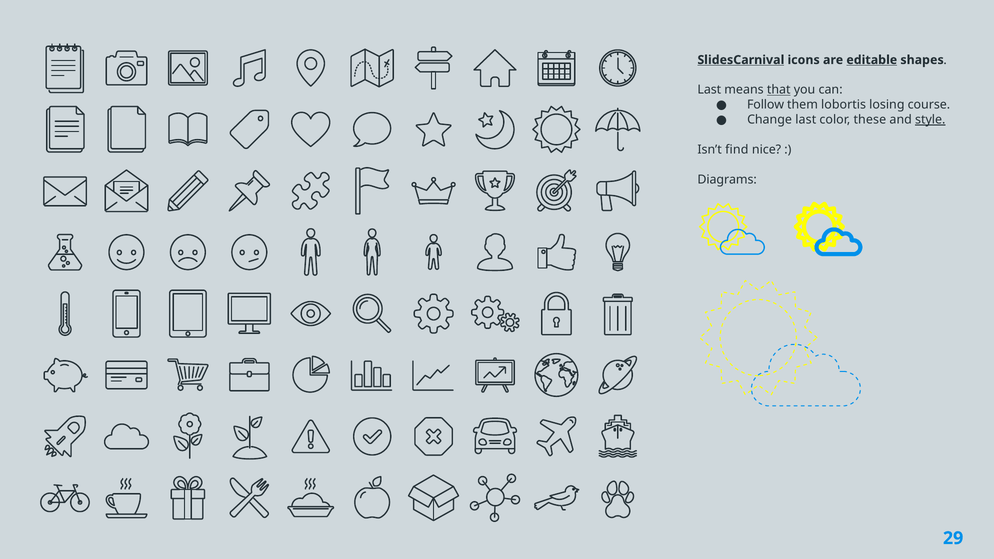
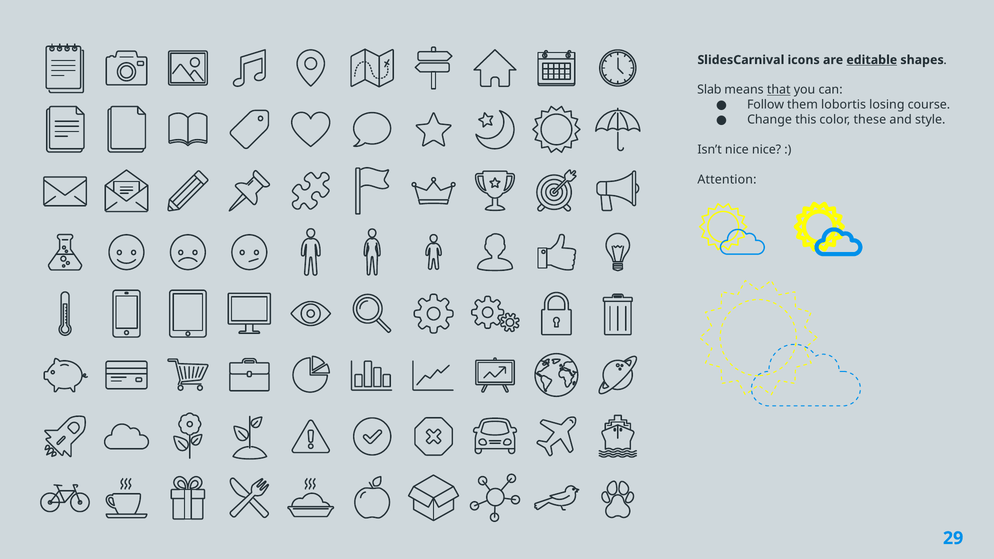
SlidesCarnival underline: present -> none (741, 60)
Last: Last -> Slab (709, 90)
Change last: last -> this (806, 120)
style underline: present -> none (930, 120)
Isn’t find: find -> nice (737, 150)
Diagrams: Diagrams -> Attention (727, 180)
